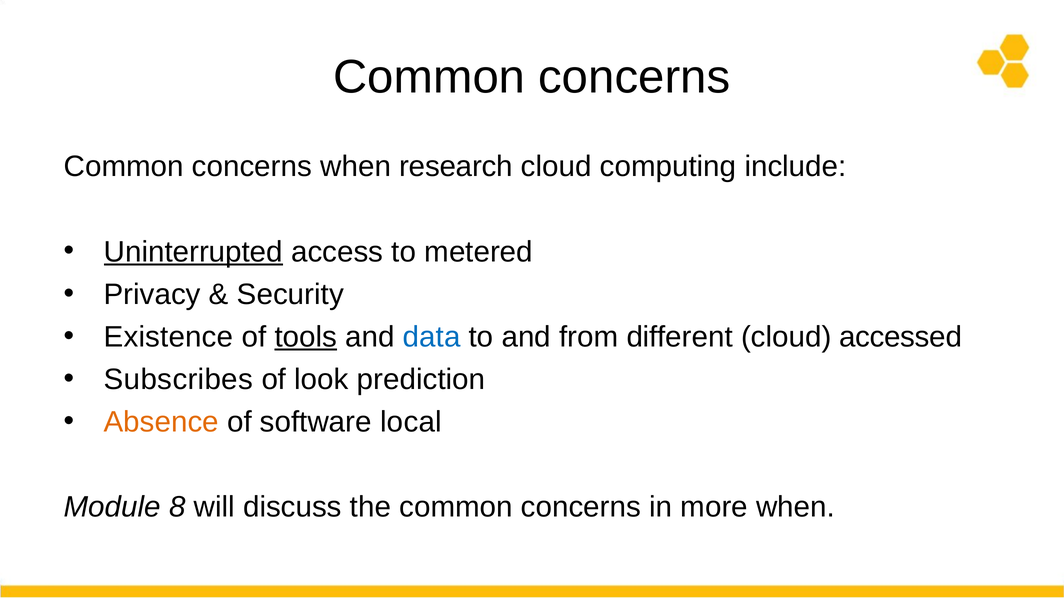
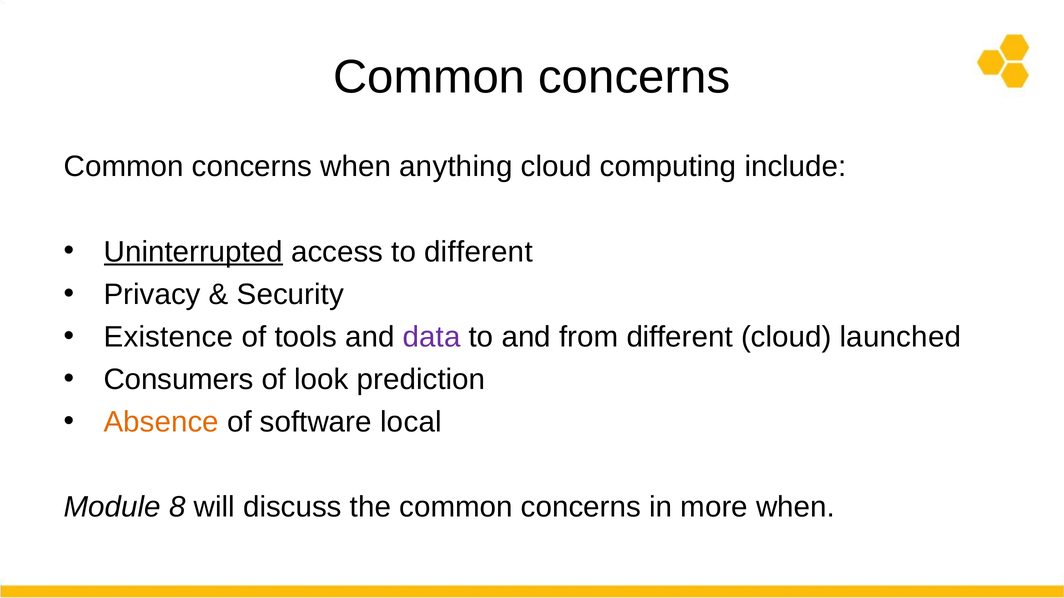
research: research -> anything (456, 167)
to metered: metered -> different (479, 252)
tools underline: present -> none (306, 337)
data colour: blue -> purple (432, 337)
accessed: accessed -> launched (900, 337)
Subscribes: Subscribes -> Consumers (179, 380)
